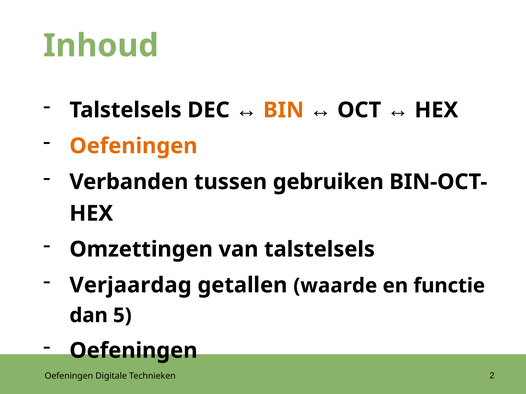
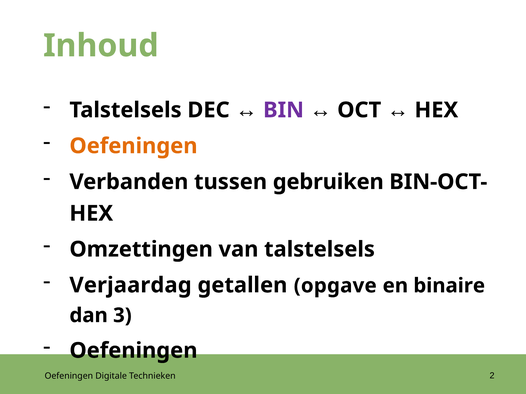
BIN colour: orange -> purple (284, 110)
waarde: waarde -> opgave (335, 286)
functie: functie -> binaire (449, 286)
5: 5 -> 3 (122, 316)
